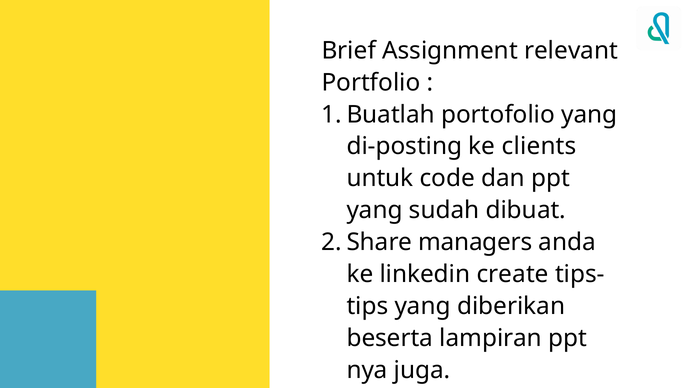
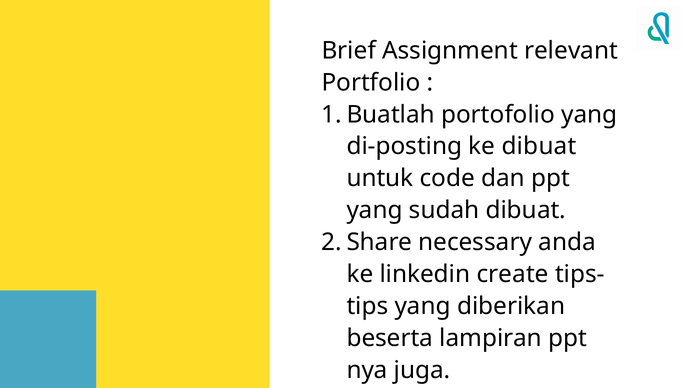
ke clients: clients -> dibuat (539, 146)
managers: managers -> necessary (475, 242)
